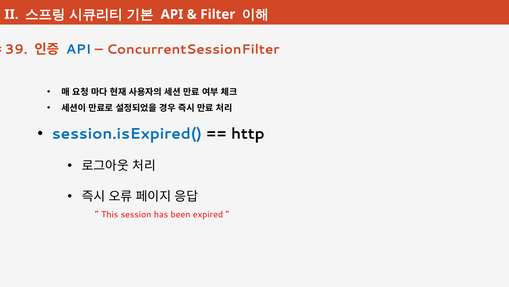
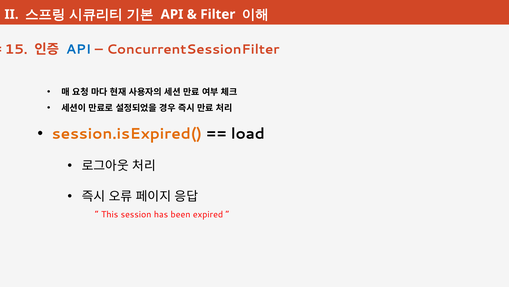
39: 39 -> 15 (16, 49)
session.isExpired( colour: blue -> orange (127, 134)
http: http -> load (248, 134)
